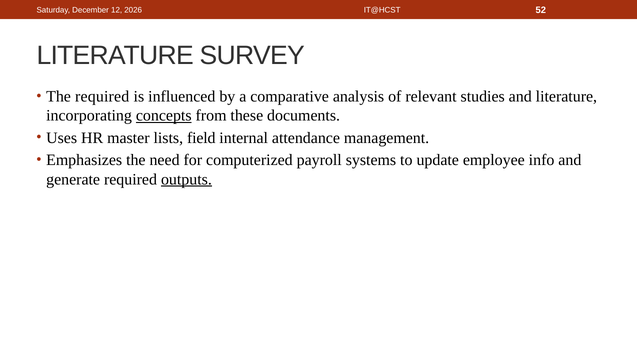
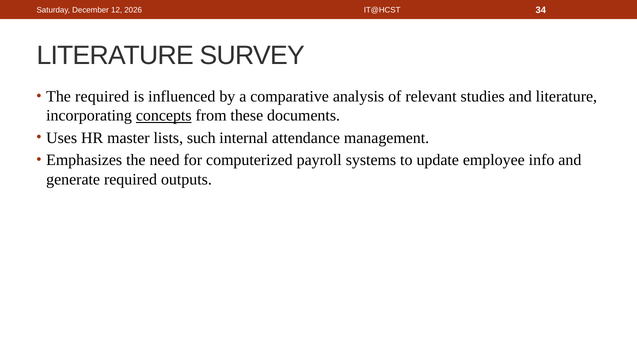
52: 52 -> 34 (541, 10)
field: field -> such (201, 138)
outputs underline: present -> none (186, 179)
